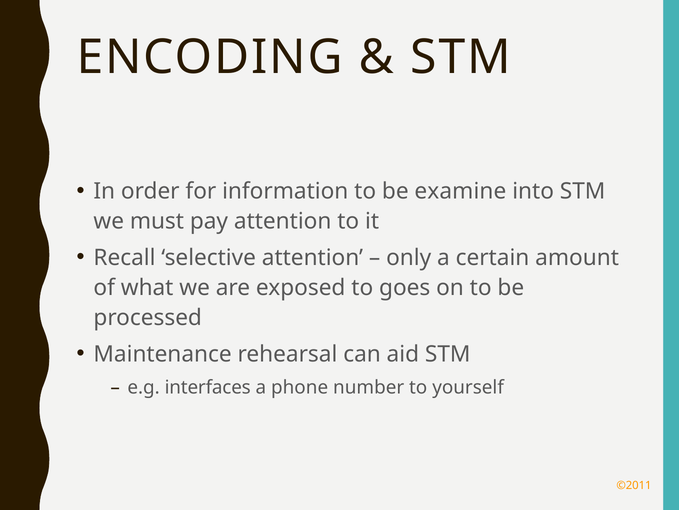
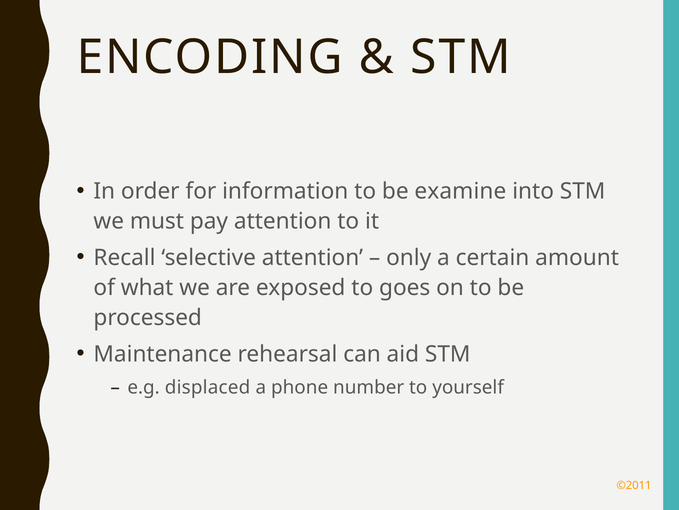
interfaces: interfaces -> displaced (208, 387)
